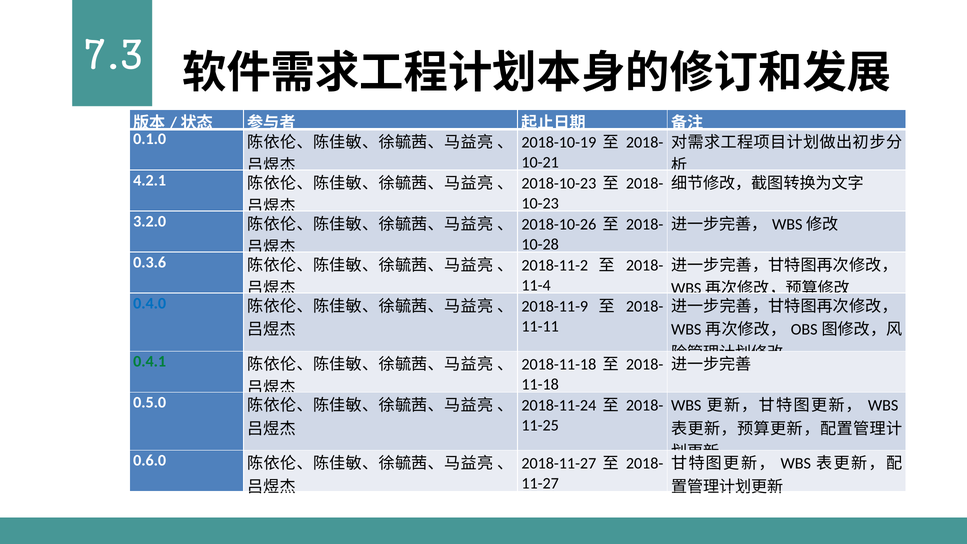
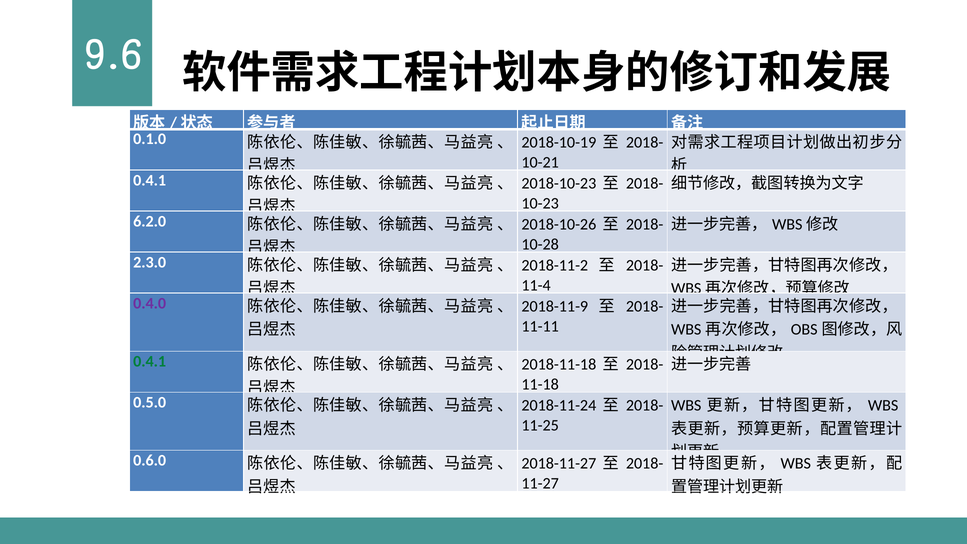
7.3: 7.3 -> 9.6 (113, 56)
4.2.1: 4.2.1 -> 0.4.1 (150, 180)
3.2.0: 3.2.0 -> 6.2.0 (150, 221)
0.3.6: 0.3.6 -> 2.3.0 (150, 262)
0.4.0 colour: blue -> purple (150, 303)
